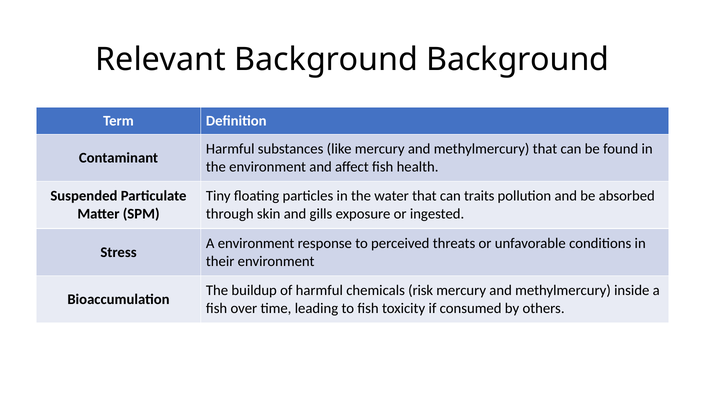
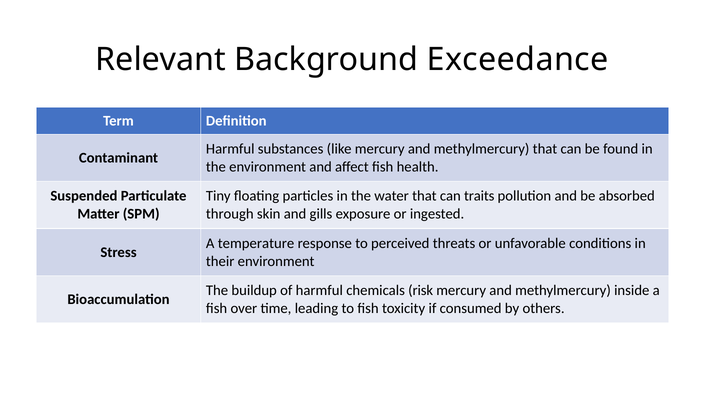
Background Background: Background -> Exceedance (518, 60)
A environment: environment -> temperature (256, 243)
